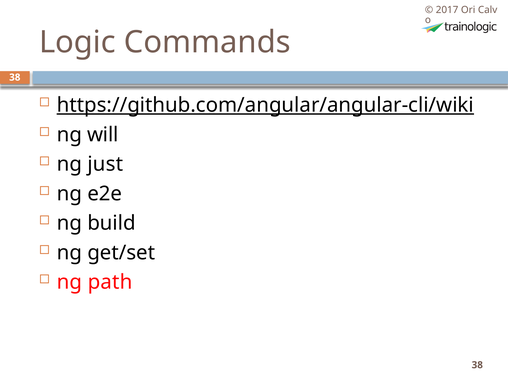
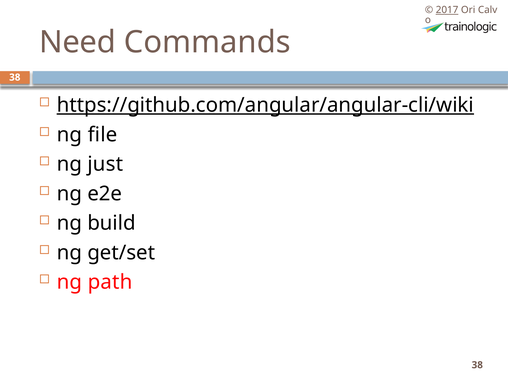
2017 underline: none -> present (447, 10)
Logic: Logic -> Need (78, 42)
will: will -> file (103, 135)
